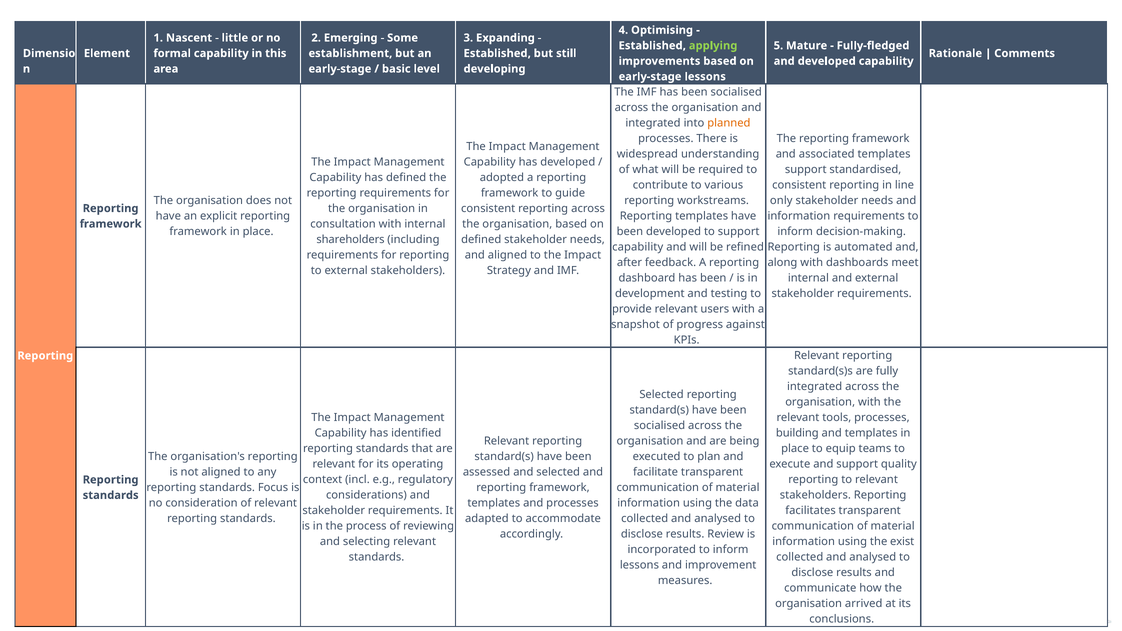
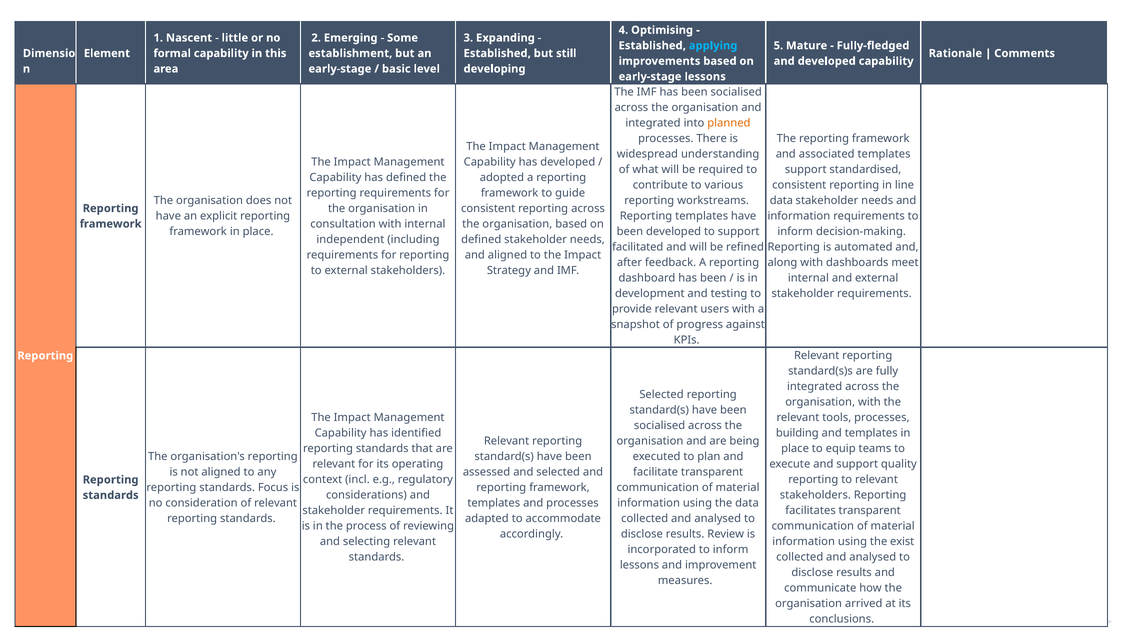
applying colour: light green -> light blue (713, 46)
only: only -> data (781, 201)
shareholders: shareholders -> independent (350, 239)
capability: capability -> facilitated (638, 247)
